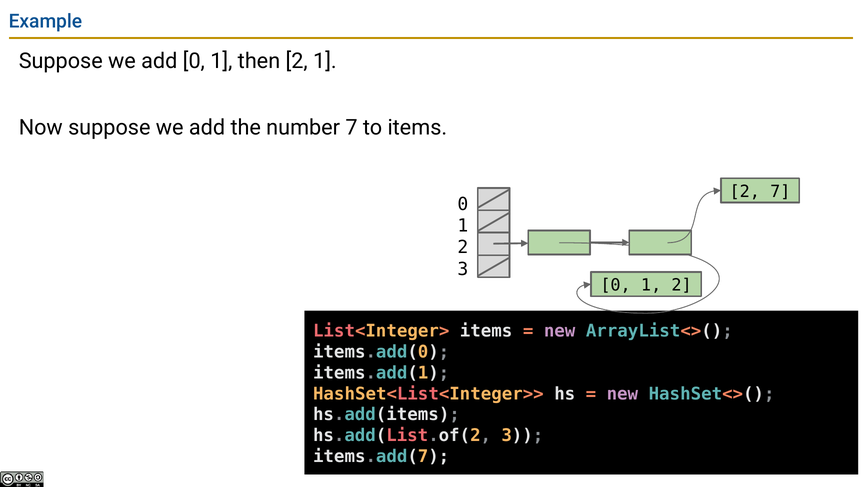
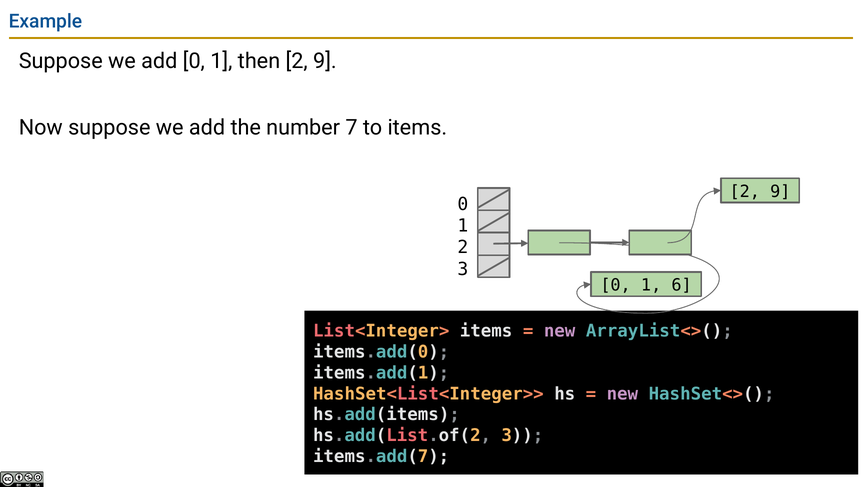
then 2 1: 1 -> 9 (325, 61)
7: 7 -> 9 (780, 192)
2: 2 -> 6 (682, 285)
